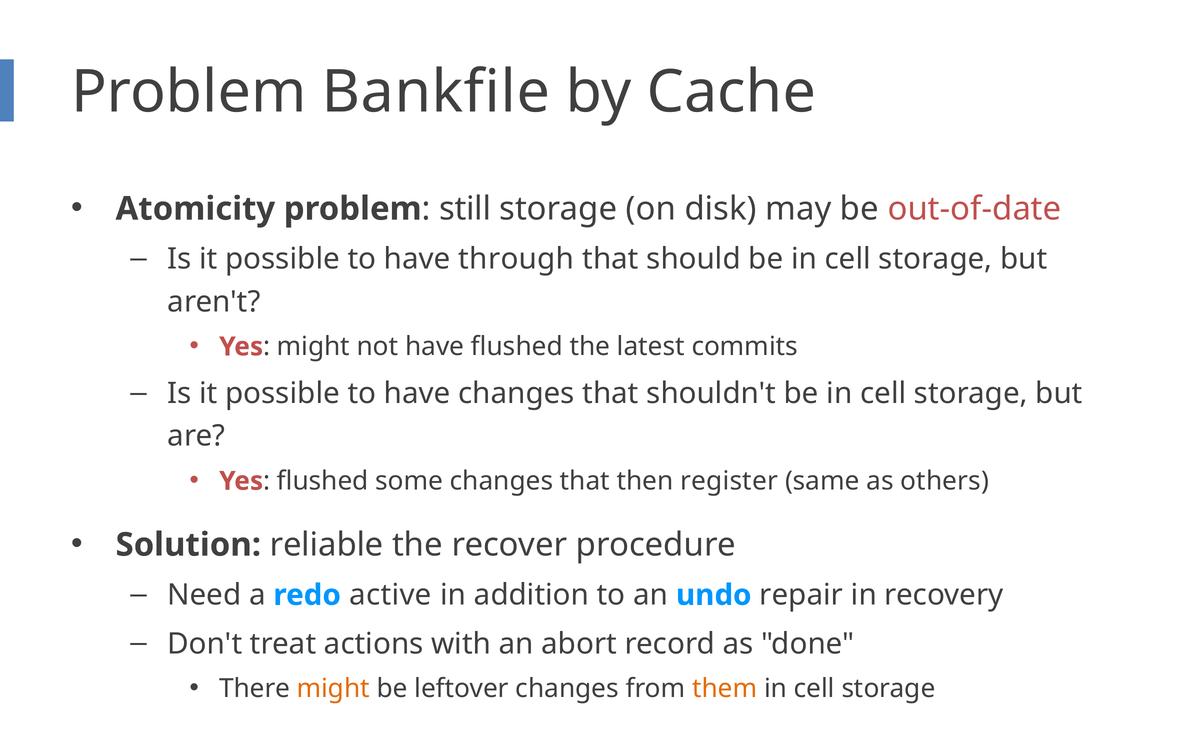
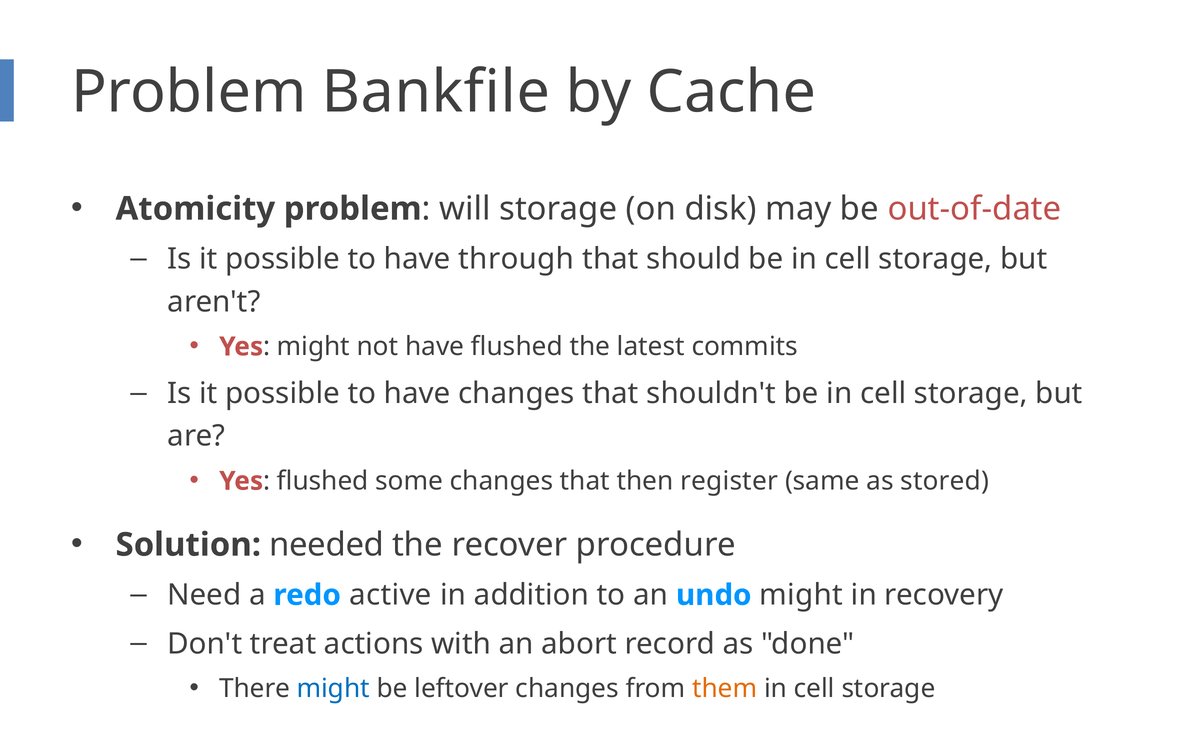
still: still -> will (465, 209)
others: others -> stored (945, 481)
reliable: reliable -> needed (327, 545)
undo repair: repair -> might (801, 595)
might colour: orange -> blue (333, 688)
